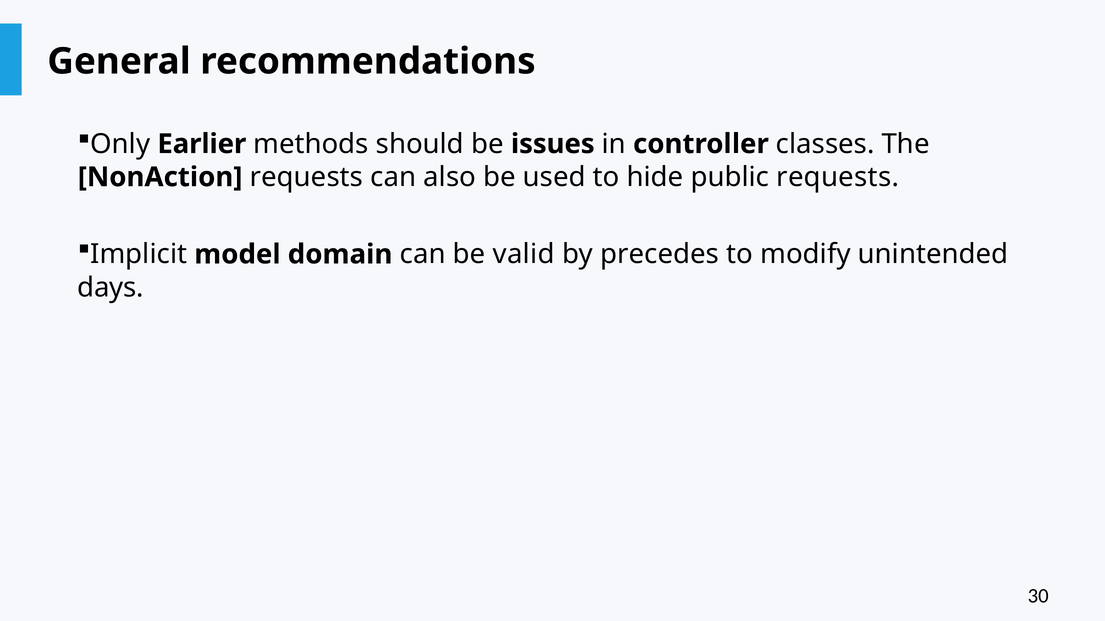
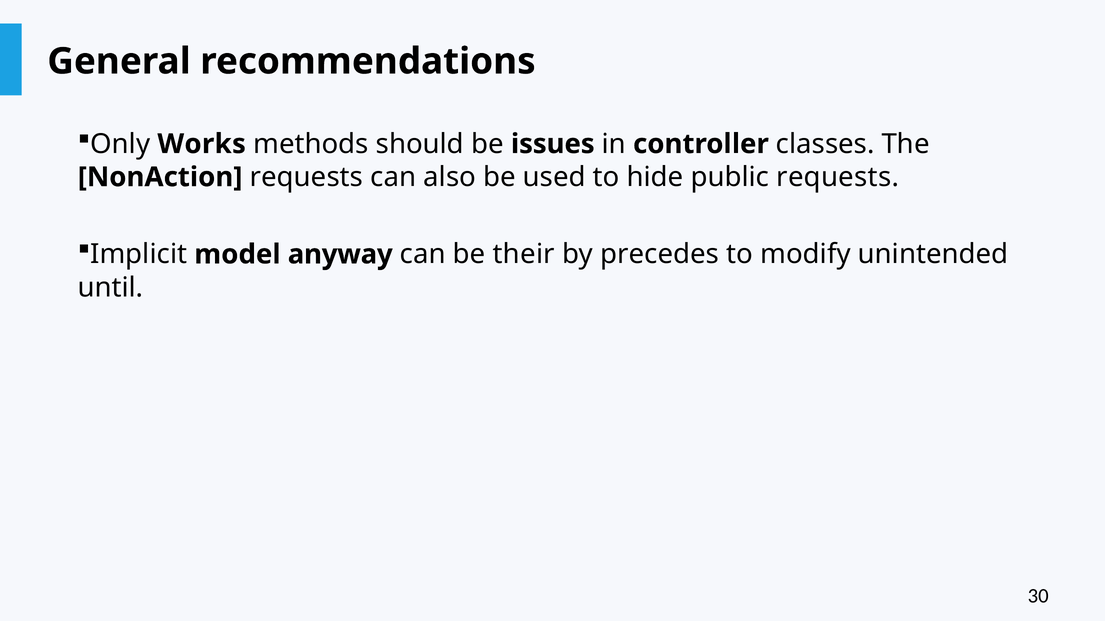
Earlier: Earlier -> Works (202, 144)
domain: domain -> anyway (340, 255)
valid: valid -> their (524, 255)
days: days -> until (110, 288)
